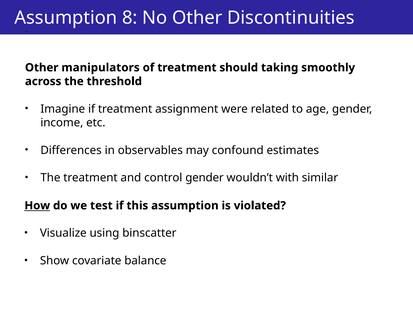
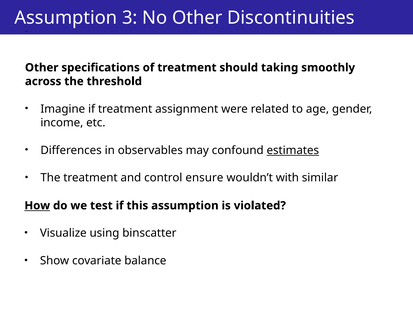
8: 8 -> 3 (130, 18)
manipulators: manipulators -> specifications (101, 68)
estimates underline: none -> present (293, 150)
control gender: gender -> ensure (204, 178)
